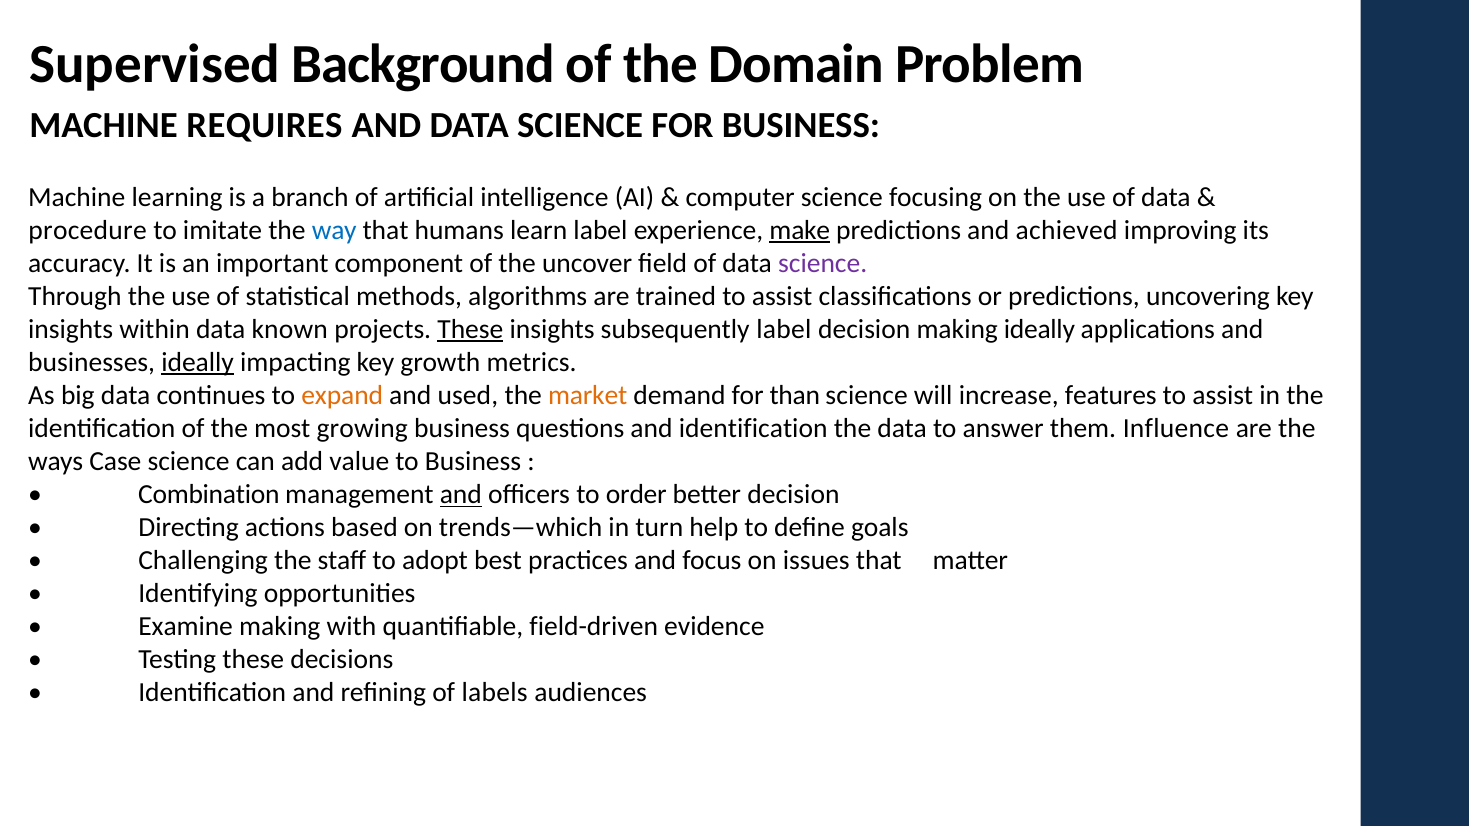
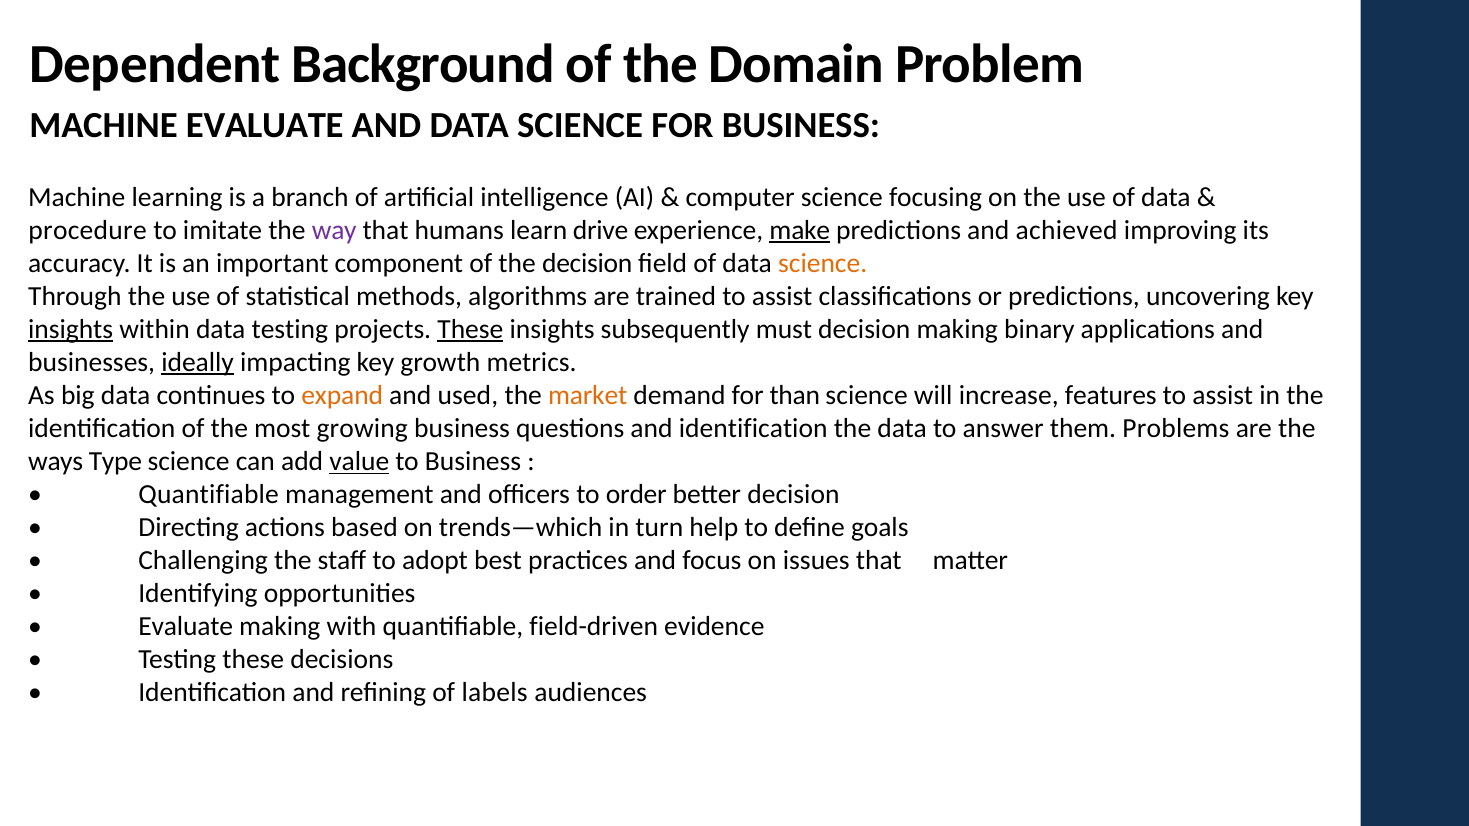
Supervised: Supervised -> Dependent (155, 64)
MACHINE REQUIRES: REQUIRES -> EVALUATE (265, 125)
way colour: blue -> purple (334, 230)
learn label: label -> drive (601, 230)
the uncover: uncover -> decision (587, 263)
science colour: purple -> orange (823, 263)
insights underline: none -> present (71, 330)
data known: known -> testing (290, 330)
subsequently label: label -> must (784, 330)
making ideally: ideally -> binary (1039, 330)
Influence: Influence -> Problems (1176, 429)
Case: Case -> Type (115, 462)
value underline: none -> present (359, 462)
Combination: Combination -> Quantifiable (209, 495)
and underline: present -> none (461, 495)
Examine: Examine -> Evaluate (186, 627)
